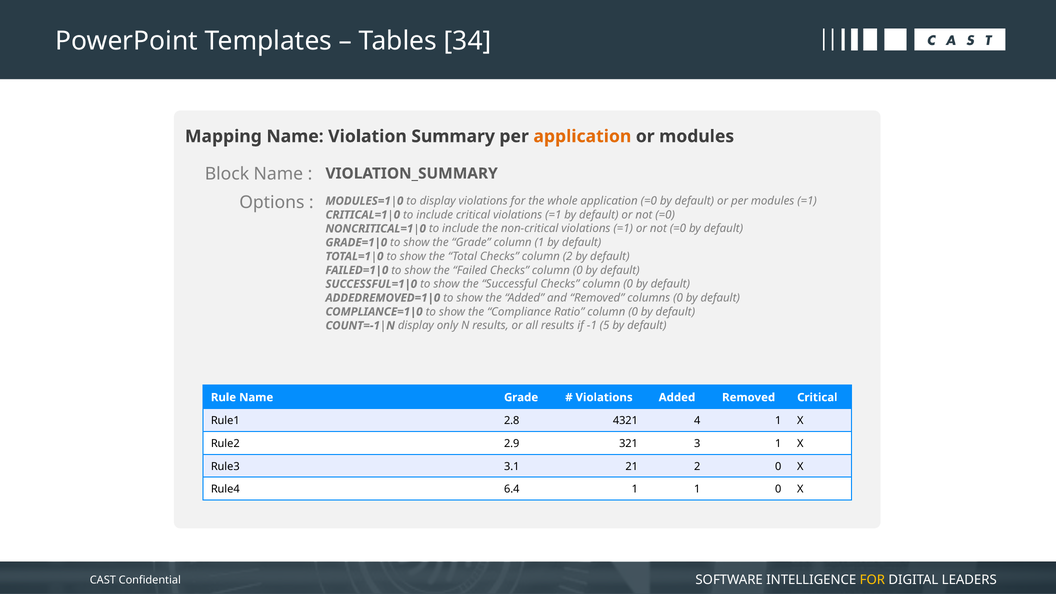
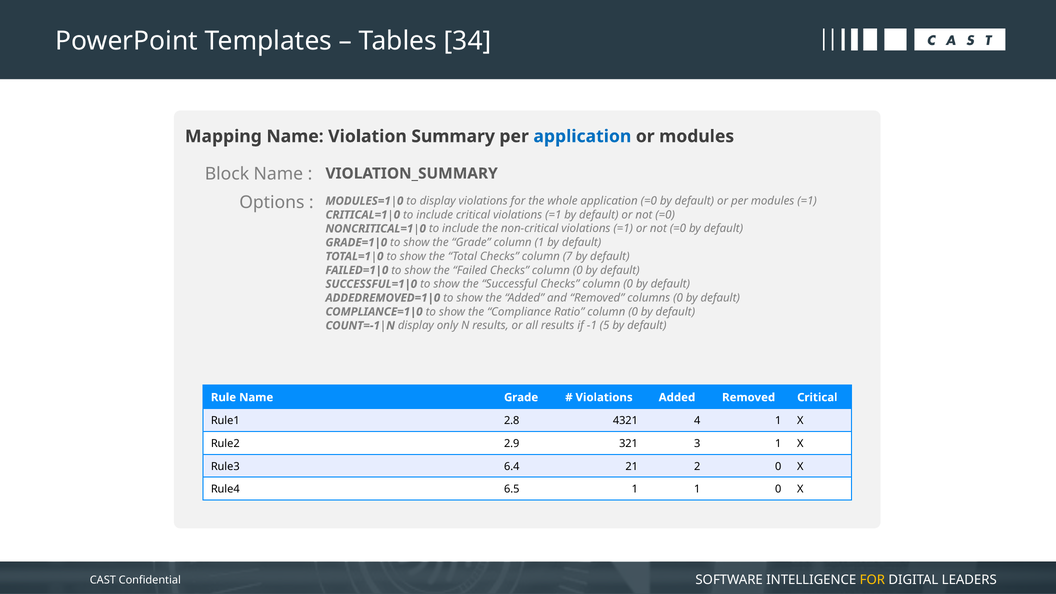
application colour: orange -> blue (582, 136)
column 2: 2 -> 7 (568, 256)
3.1: 3.1 -> 6.4 (512, 466)
6.4: 6.4 -> 6.5 (512, 489)
